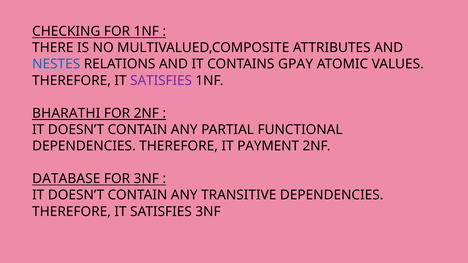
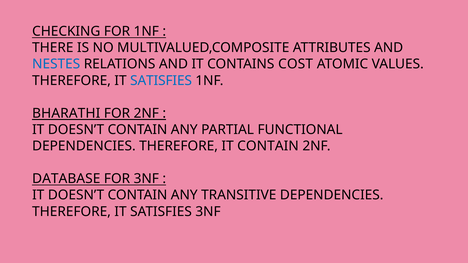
GPAY: GPAY -> COST (296, 64)
SATISFIES colour: purple -> blue (161, 81)
IT PAYMENT: PAYMENT -> CONTAIN (268, 146)
